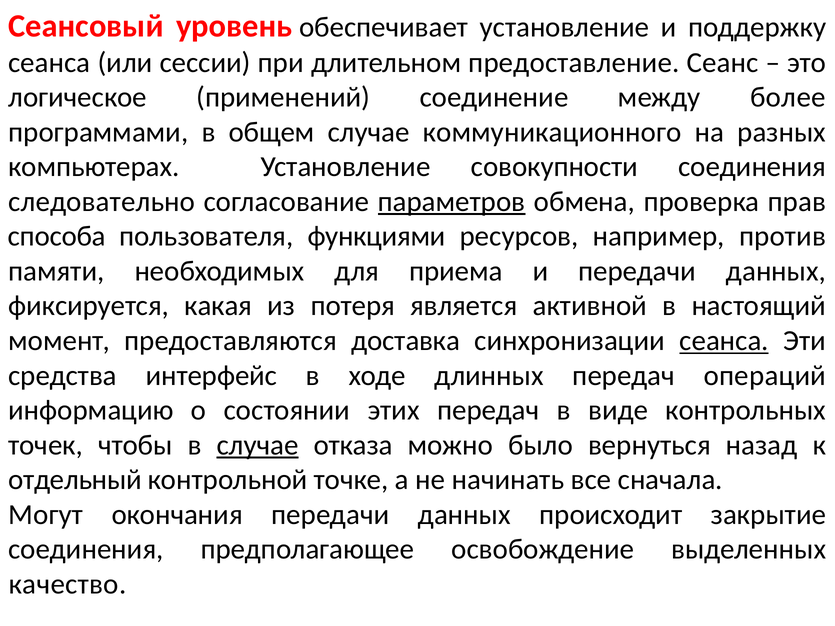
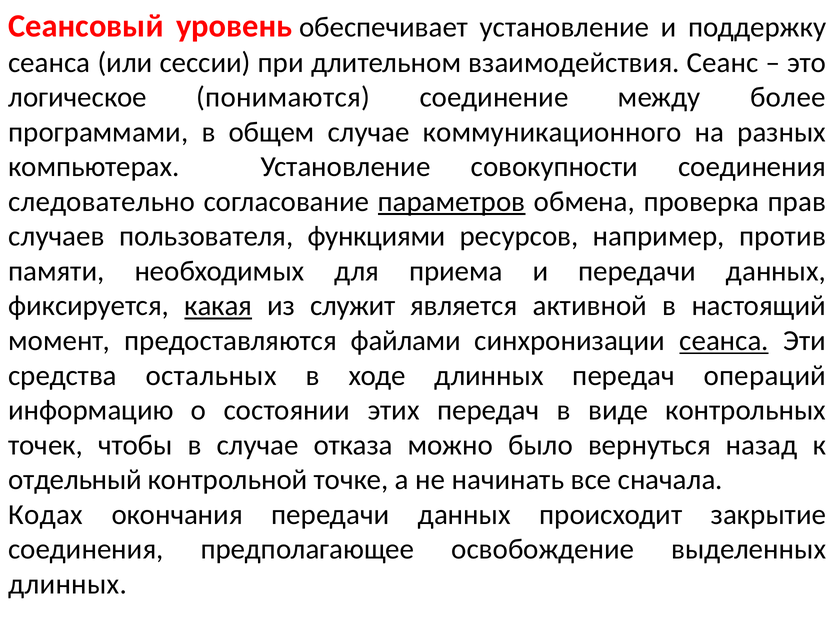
предоставление: предоставление -> взаимодействия (574, 63)
применений: применений -> понимаются (283, 97)
способа: способа -> случаев (57, 236)
какая underline: none -> present (218, 306)
потеря: потеря -> служит (353, 306)
доставка: доставка -> файлами (406, 341)
интерфейс: интерфейс -> остальных (211, 376)
случае underline: present -> none (258, 445)
Могут: Могут -> Кодах (46, 515)
качество: качество -> длинных (68, 584)
